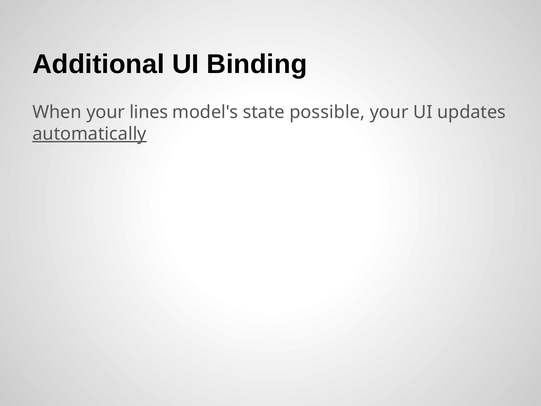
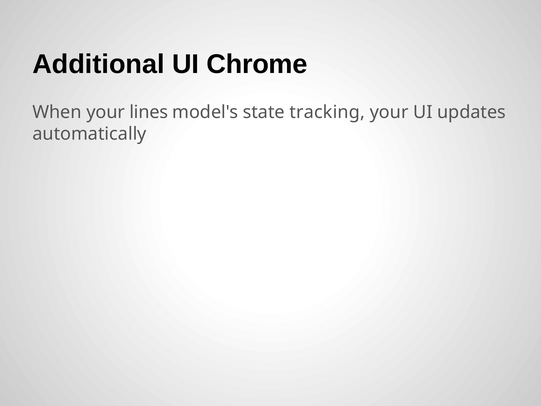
Binding: Binding -> Chrome (257, 64)
possible: possible -> tracking (327, 112)
automatically underline: present -> none (89, 134)
